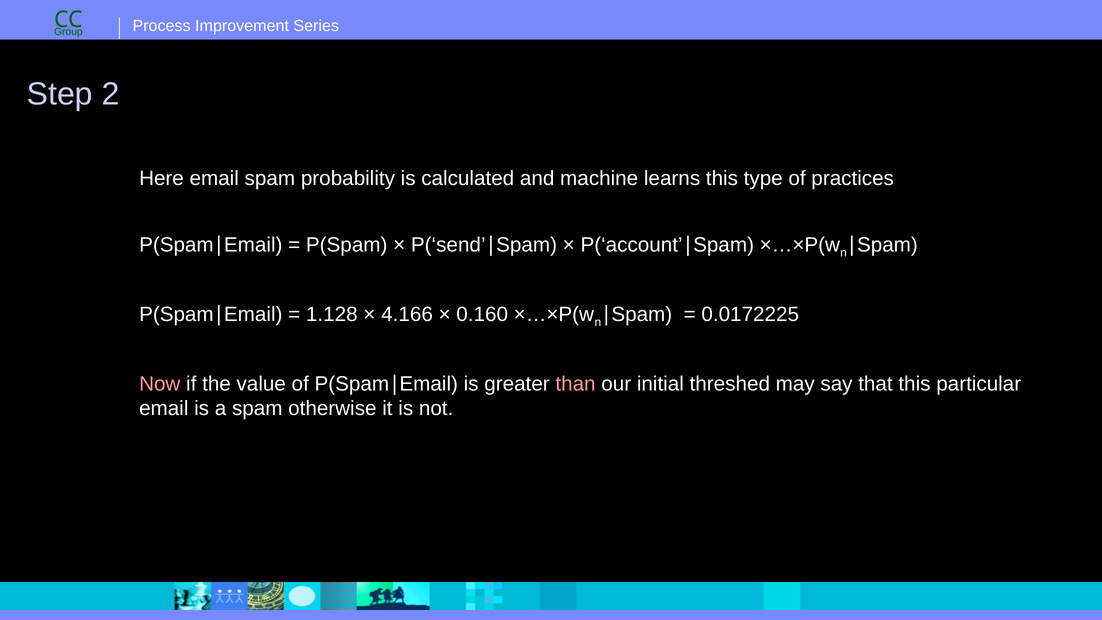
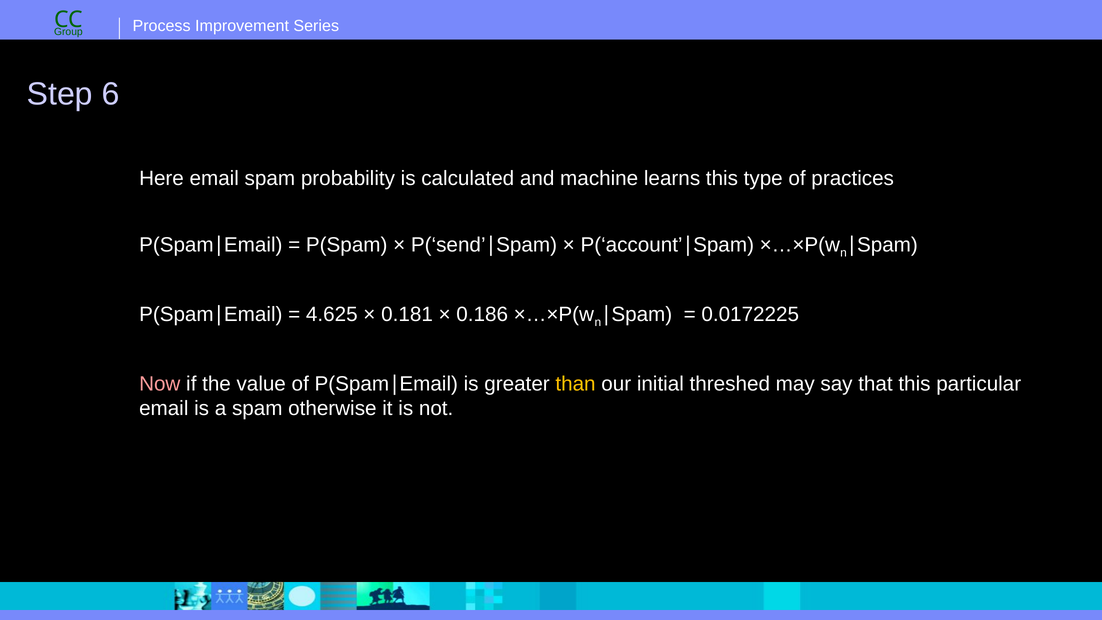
2: 2 -> 6 (111, 94)
1.128: 1.128 -> 4.625 (332, 314)
4.166: 4.166 -> 0.181 (407, 314)
0.160: 0.160 -> 0.186 (482, 314)
than colour: pink -> yellow (576, 384)
